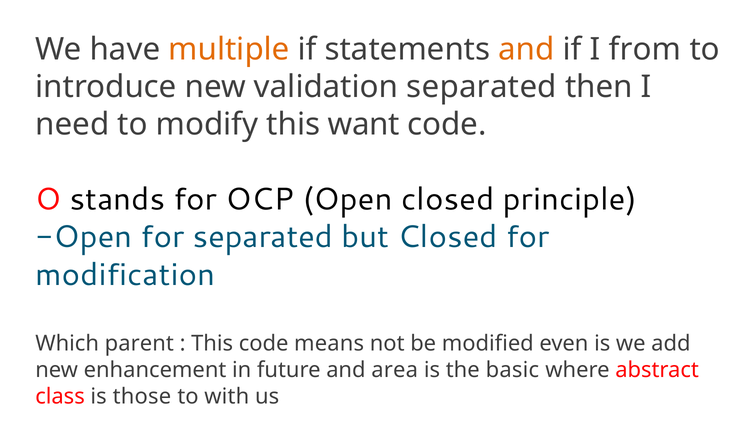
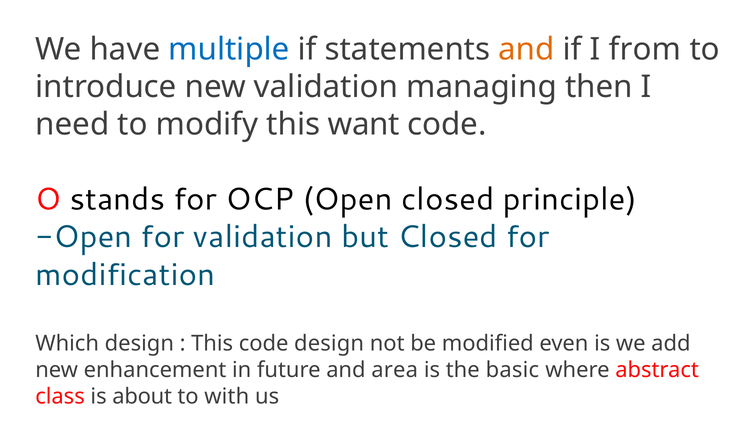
multiple colour: orange -> blue (229, 49)
validation separated: separated -> managing (482, 87)
for separated: separated -> validation (263, 238)
Which parent: parent -> design (139, 344)
code means: means -> design (329, 344)
those: those -> about (142, 397)
